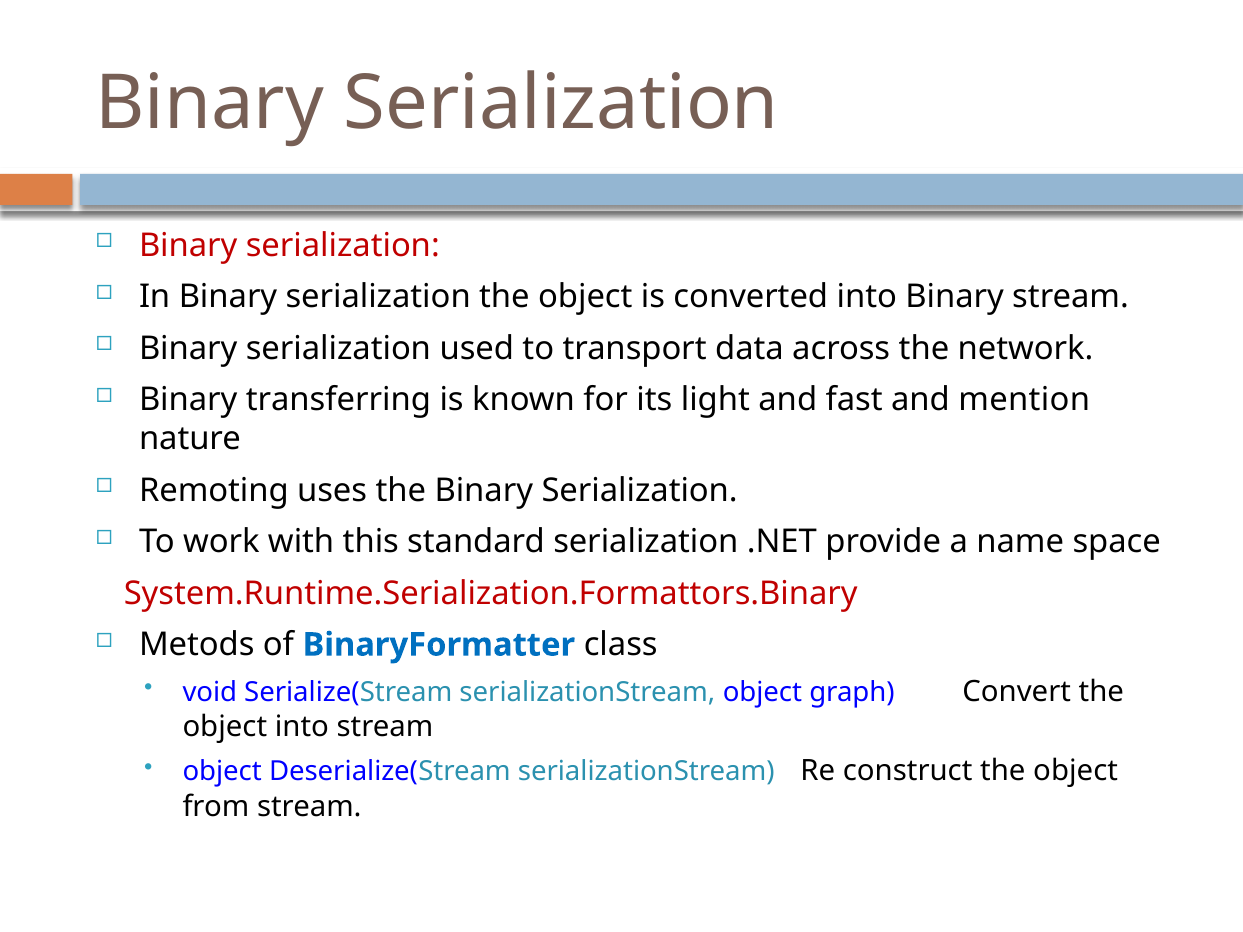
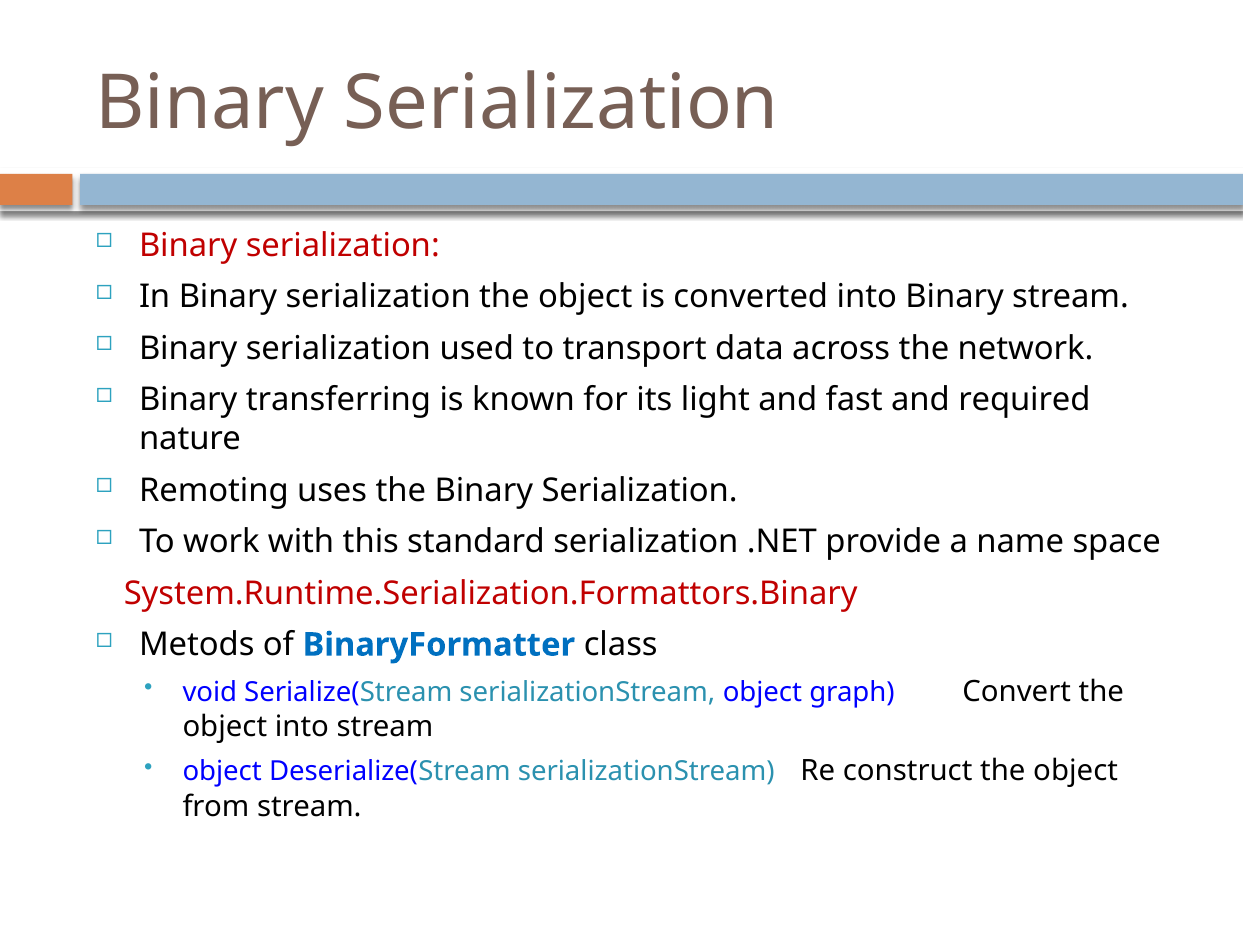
mention: mention -> required (1024, 400)
